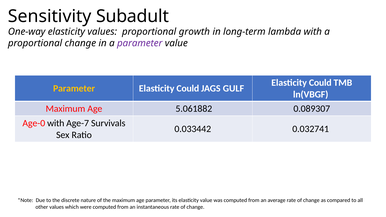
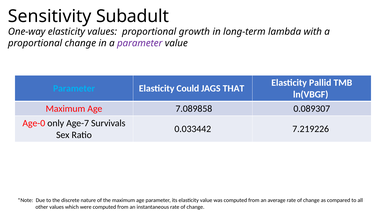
Could: Could -> Pallid (320, 83)
Parameter colour: yellow -> light blue (74, 88)
GULF: GULF -> THAT (234, 88)
5.061882: 5.061882 -> 7.089858 (194, 109)
Age-0 with: with -> only (56, 123)
0.032741: 0.032741 -> 7.219226 (311, 129)
